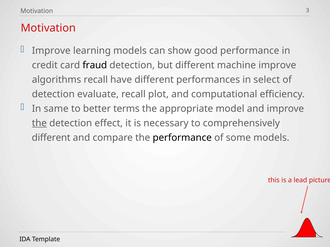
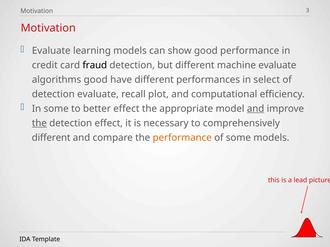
Improve: Improve -> Evaluate (51, 51)
machine improve: improve -> evaluate (277, 65)
algorithms recall: recall -> good (96, 80)
In same: same -> some (56, 109)
better terms: terms -> effect (126, 109)
and underline: none -> present (256, 109)
performance colour: black -> orange (182, 138)
